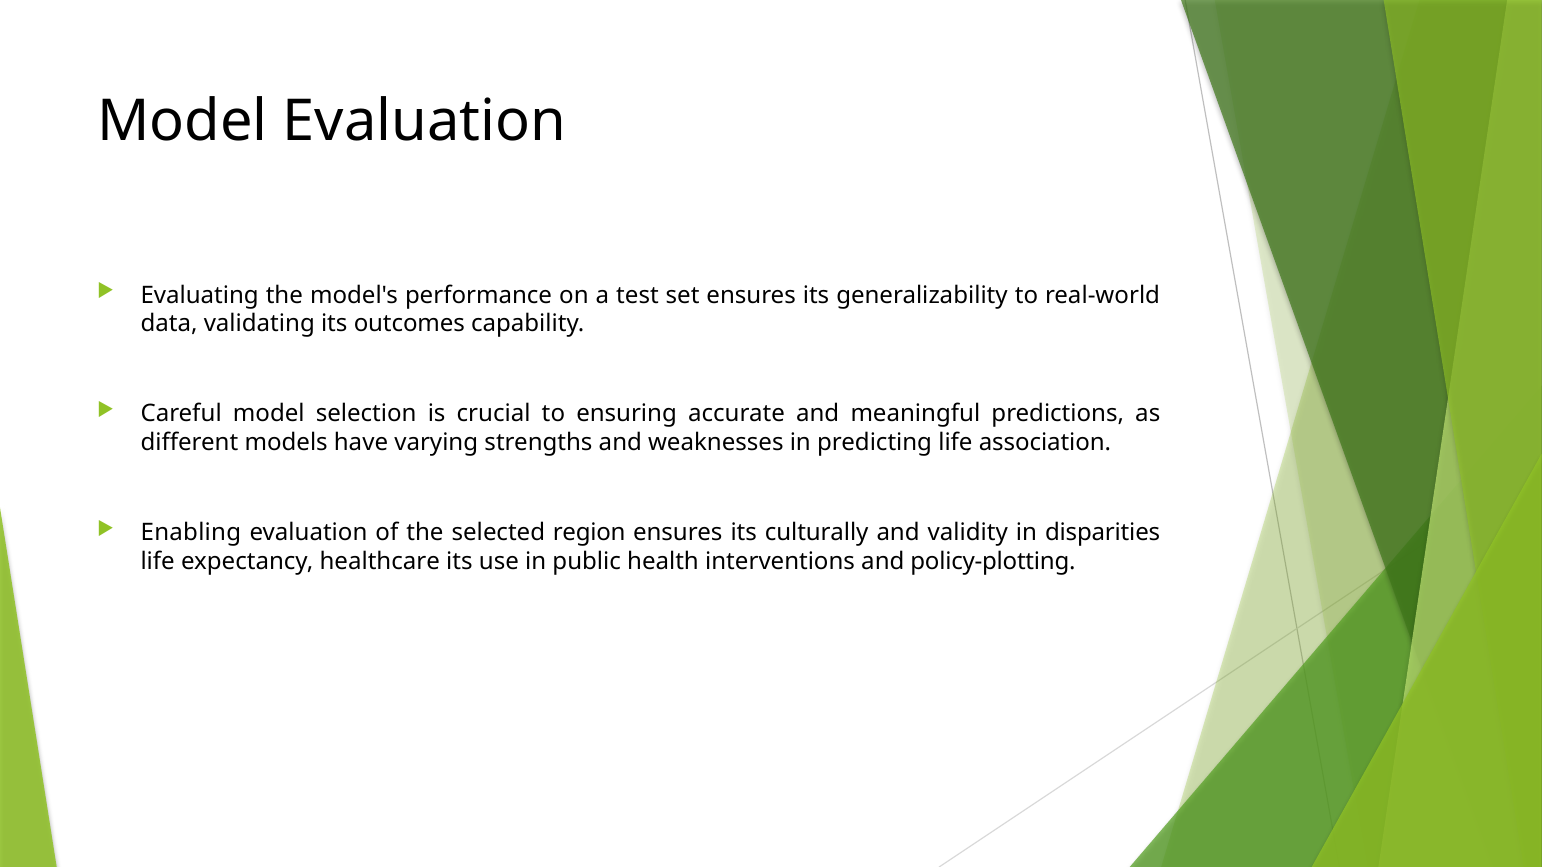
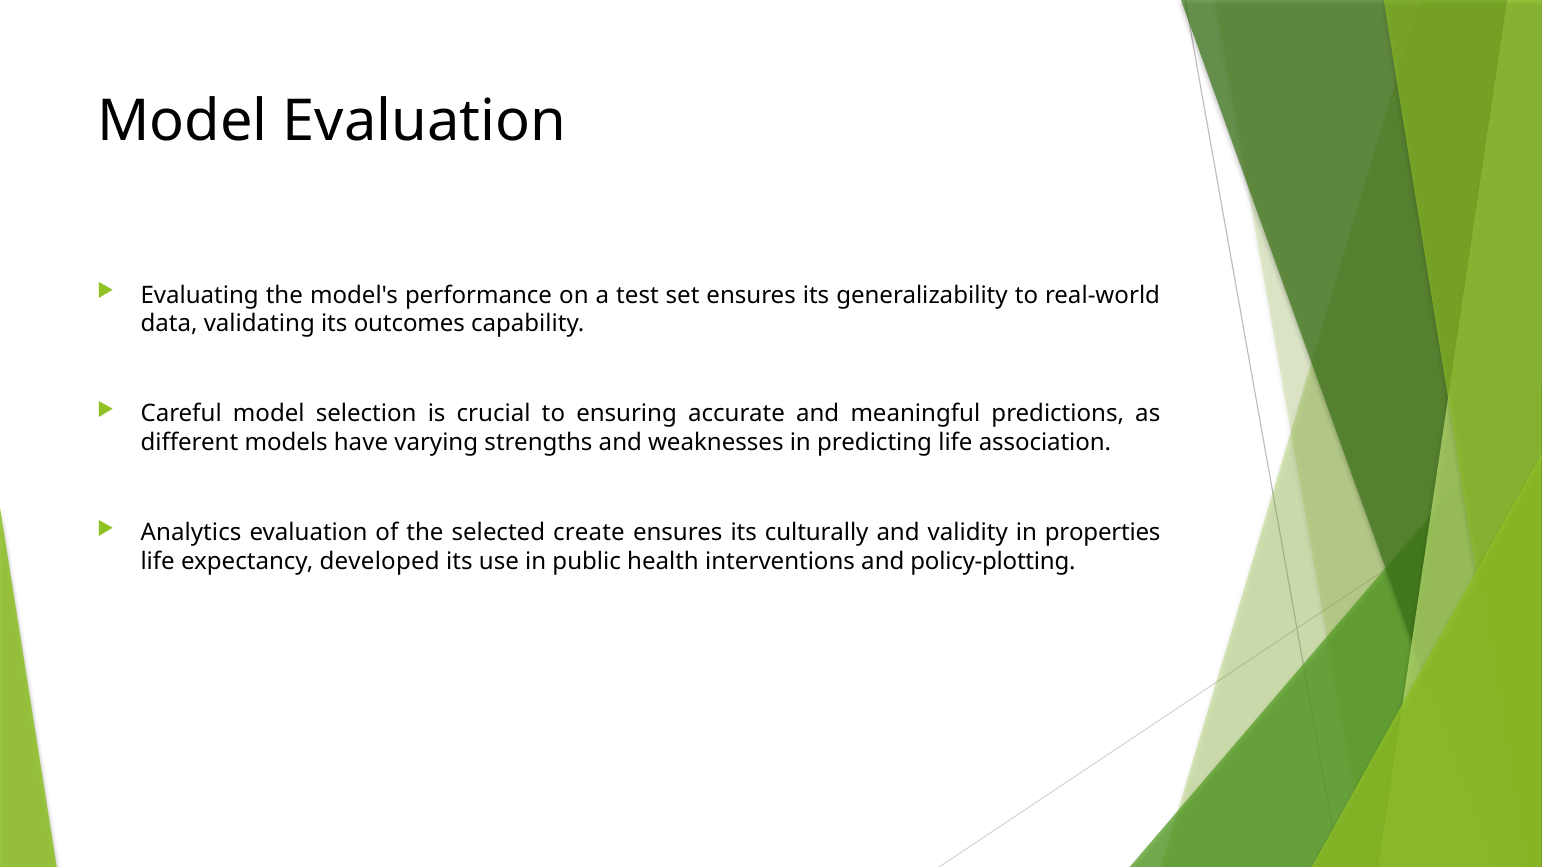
Enabling: Enabling -> Analytics (191, 533)
region: region -> create (589, 533)
disparities: disparities -> properties (1103, 533)
healthcare: healthcare -> developed (380, 562)
